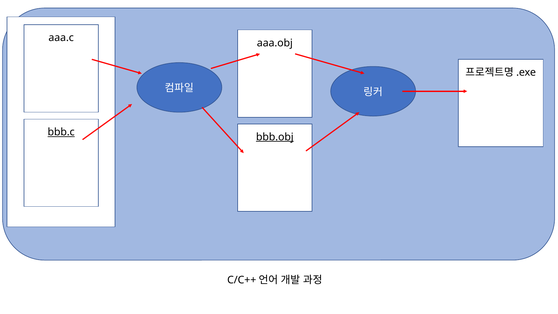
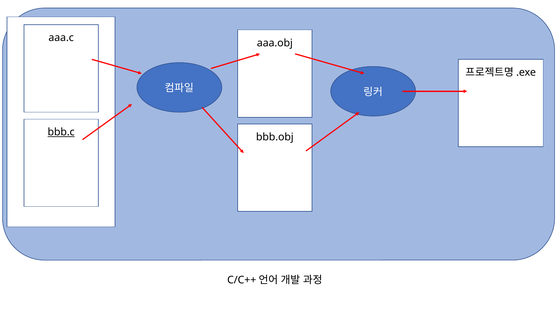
bbb.obj underline: present -> none (275, 137)
